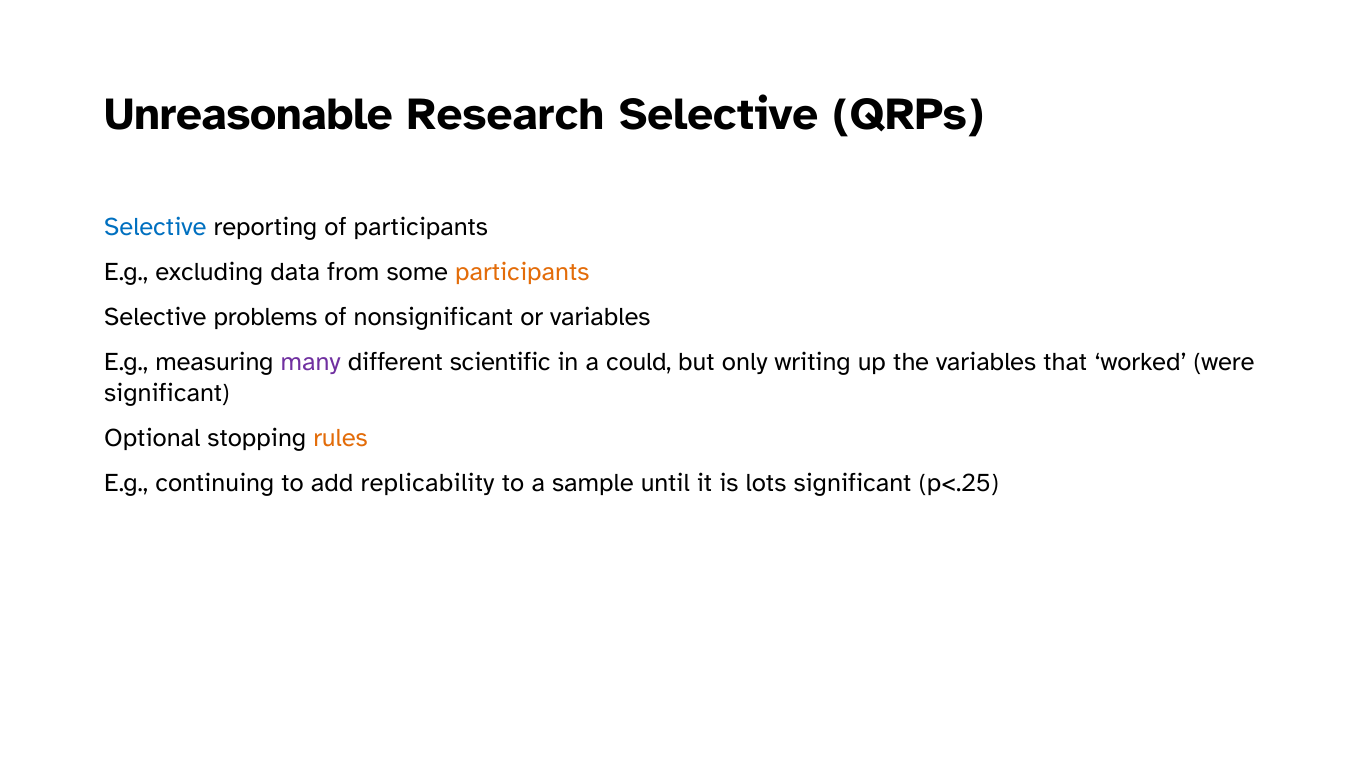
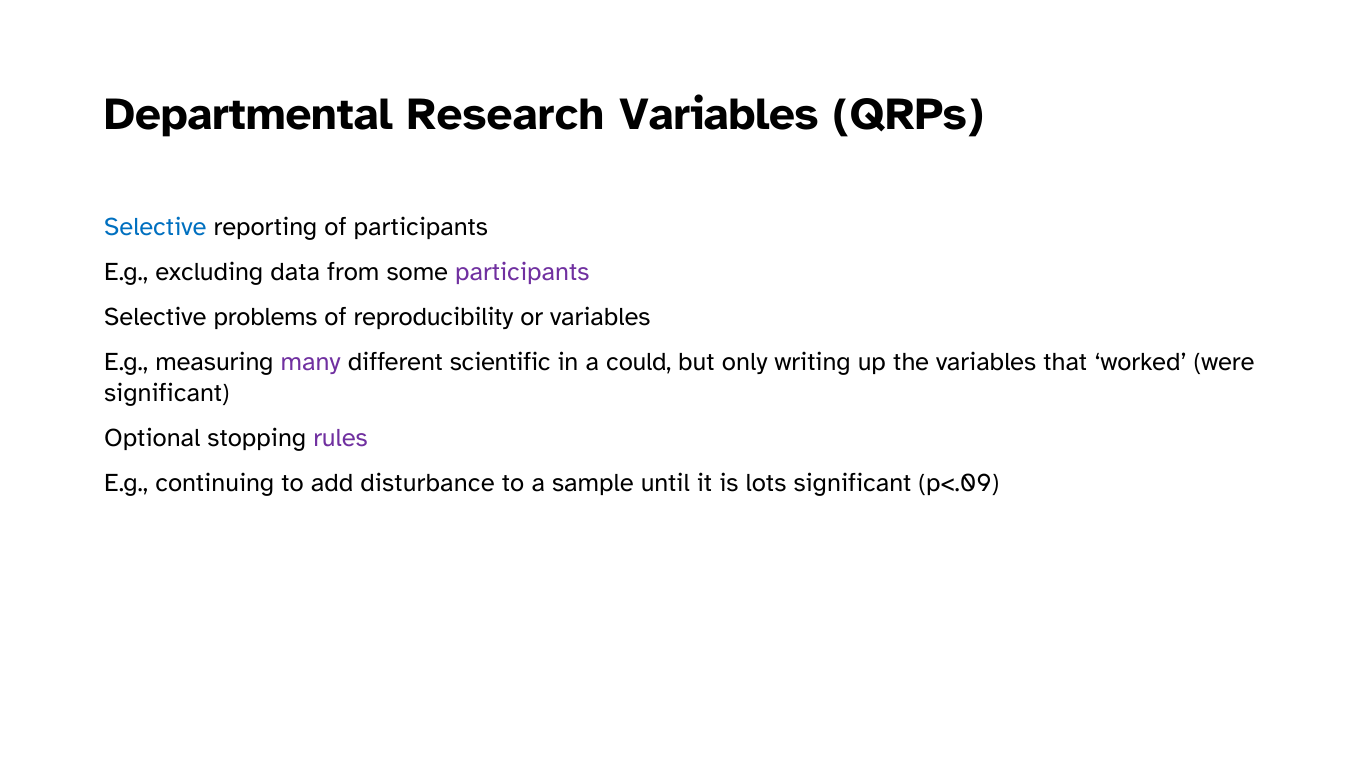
Unreasonable: Unreasonable -> Departmental (248, 115)
Research Selective: Selective -> Variables (719, 115)
participants colour: orange -> purple (522, 272)
nonsignificant: nonsignificant -> reproducibility (433, 317)
rules colour: orange -> purple (340, 438)
replicability: replicability -> disturbance (428, 483)
p<.25: p<.25 -> p<.09 (959, 483)
